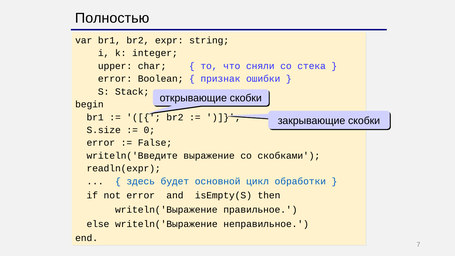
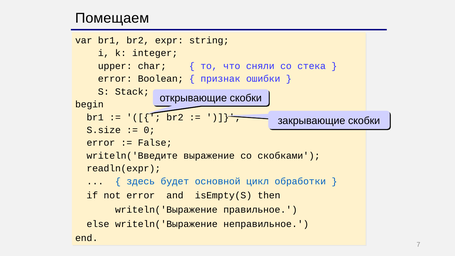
Полностью: Полностью -> Помещаем (112, 18)
